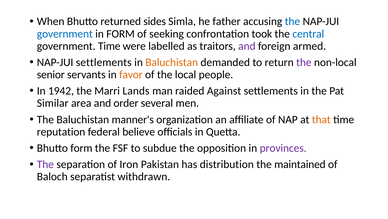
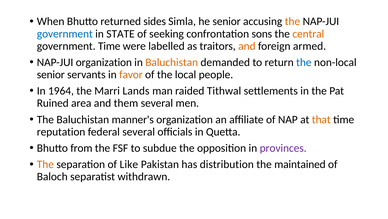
he father: father -> senior (227, 21)
the colour: blue -> orange (292, 21)
in FORM: FORM -> STATE (121, 34)
took: took -> sons (262, 34)
central colour: blue -> orange (308, 34)
and colour: purple -> orange (247, 46)
NAP-JUI settlements: settlements -> organization (104, 62)
the colour: purple -> blue (304, 62)
1942: 1942 -> 1964 (61, 91)
Against: Against -> Tithwal (224, 91)
Similar: Similar -> Ruined (53, 103)
order: order -> them (126, 103)
federal believe: believe -> several (139, 131)
Bhutto form: form -> from (81, 148)
The colour: purple -> orange (45, 164)
Iron: Iron -> Like (129, 164)
